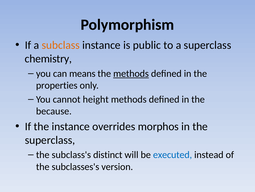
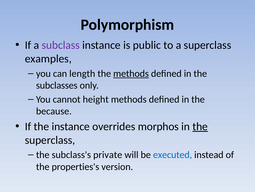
subclass colour: orange -> purple (61, 45)
chemistry: chemistry -> examples (48, 59)
means: means -> length (82, 73)
properties: properties -> subclasses (57, 85)
the underline: none -> present (200, 126)
distinct: distinct -> private (108, 154)
subclasses's: subclasses's -> properties's (75, 166)
